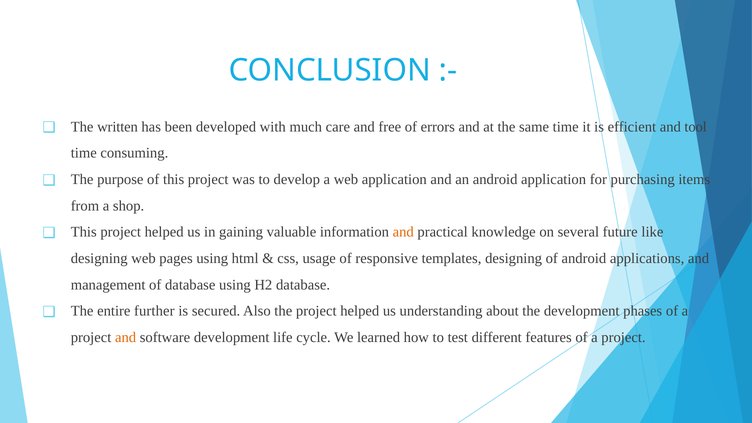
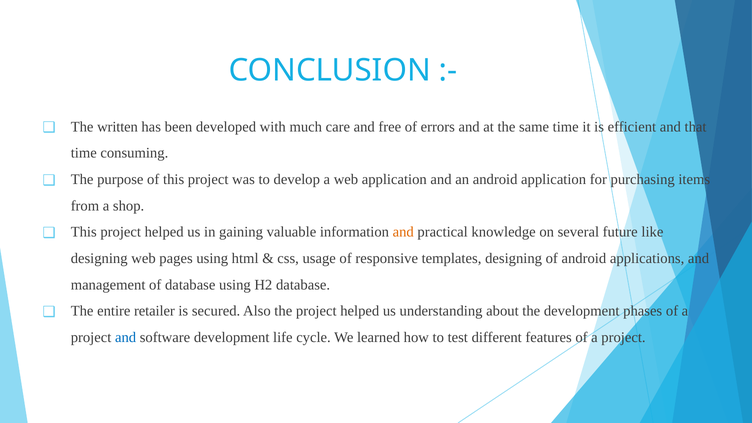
tool: tool -> that (696, 127)
further: further -> retailer (154, 311)
and colour: orange -> blue (126, 337)
